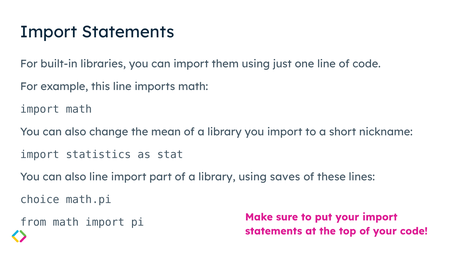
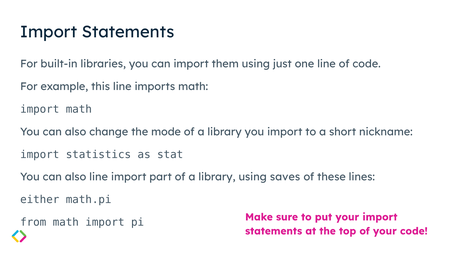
mean: mean -> mode (166, 132)
choice: choice -> either (40, 199)
